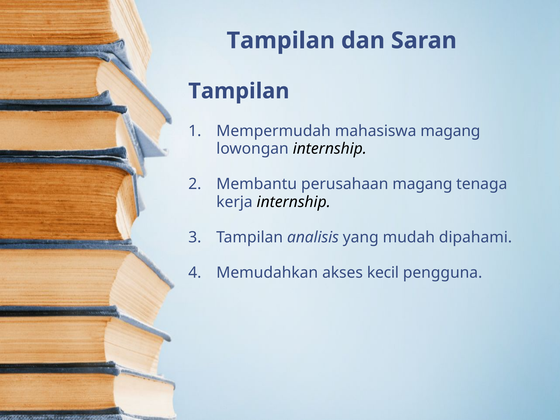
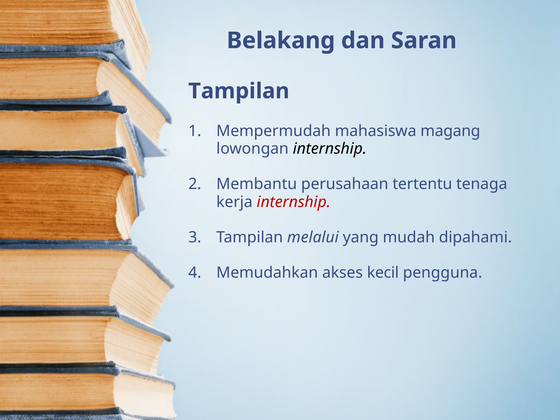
Tampilan: Tampilan -> Belakang (281, 41)
perusahaan magang: magang -> tertentu (422, 184)
internship colour: black -> red (294, 202)
analisis: analisis -> melalui (313, 237)
